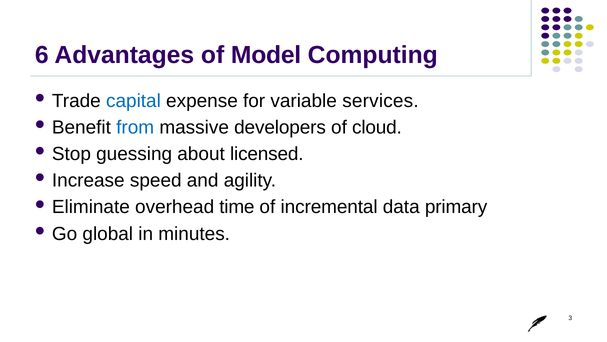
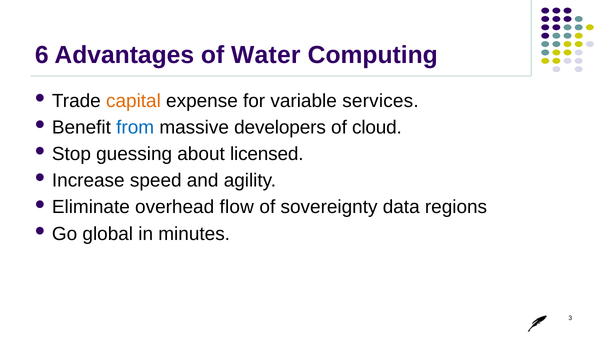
Model: Model -> Water (266, 55)
capital colour: blue -> orange (133, 101)
time: time -> flow (237, 207)
incremental: incremental -> sovereignty (329, 207)
primary: primary -> regions (456, 207)
